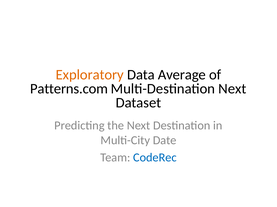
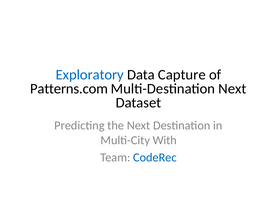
Exploratory colour: orange -> blue (90, 75)
Average: Average -> Capture (182, 75)
Date: Date -> With (165, 141)
